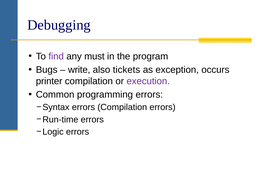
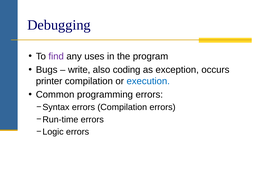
must: must -> uses (94, 57)
tickets: tickets -> coding (127, 70)
execution colour: purple -> blue (148, 81)
